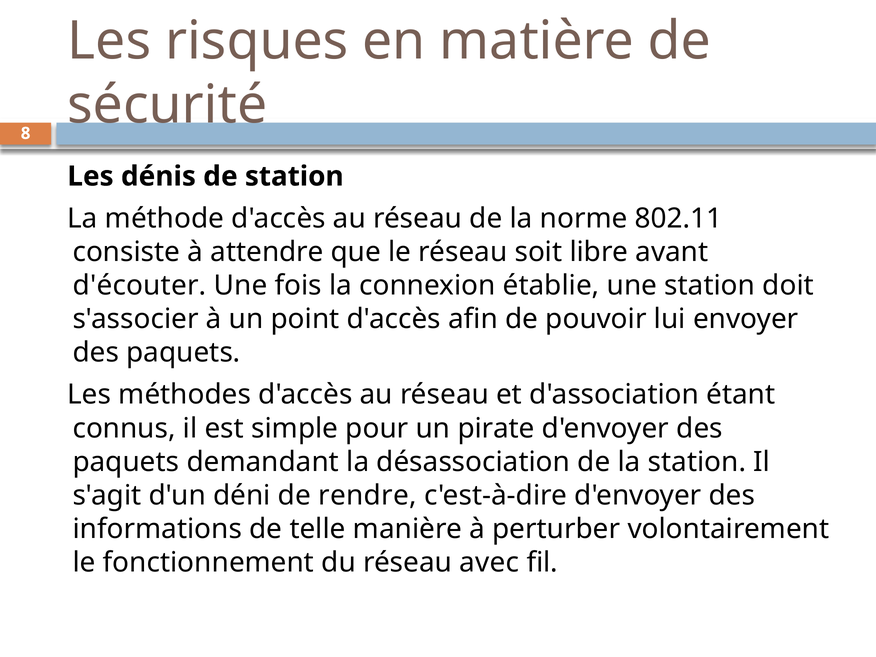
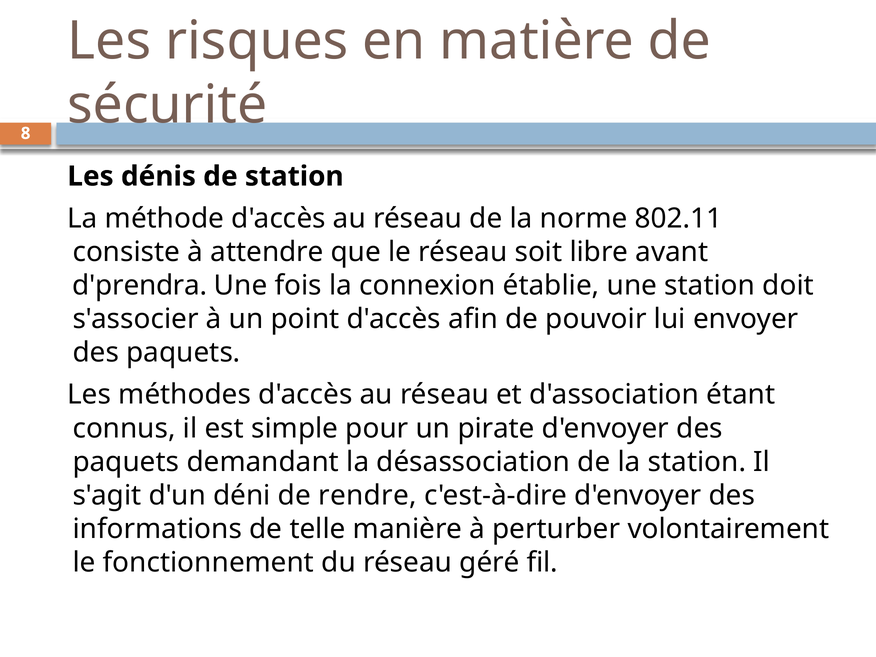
d'écouter: d'écouter -> d'prendra (140, 286)
avec: avec -> géré (489, 563)
